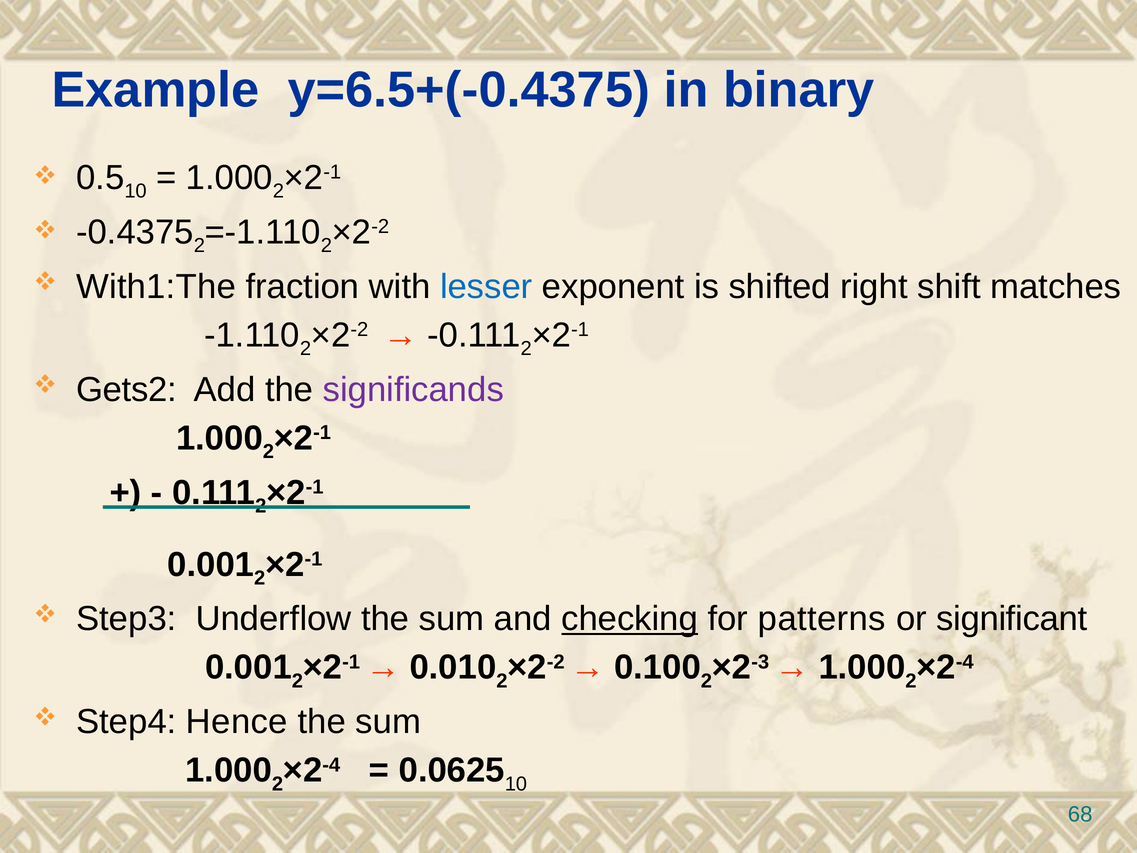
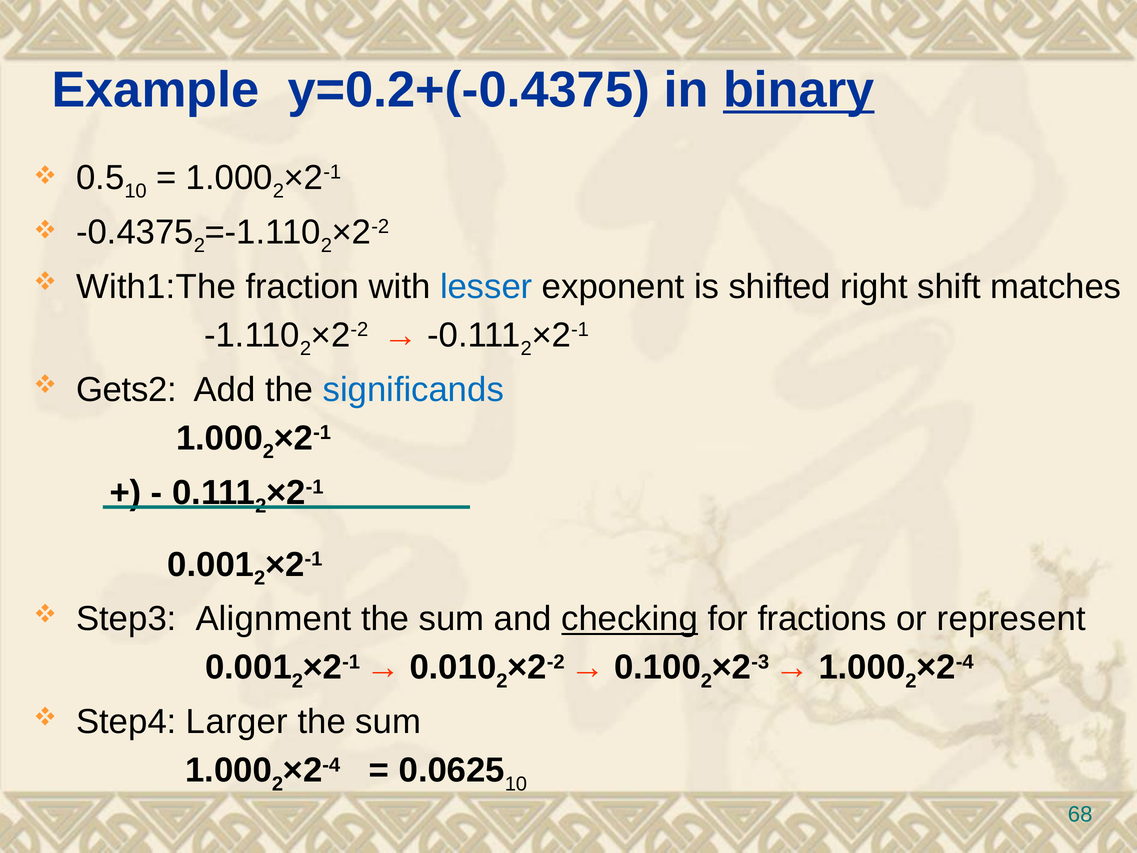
y=6.5+(-0.4375: y=6.5+(-0.4375 -> y=0.2+(-0.4375 (469, 90)
binary underline: none -> present (799, 90)
significands colour: purple -> blue (413, 389)
Underflow: Underflow -> Alignment (273, 619)
patterns: patterns -> fractions (822, 619)
significant: significant -> represent (1011, 619)
Hence: Hence -> Larger (237, 722)
